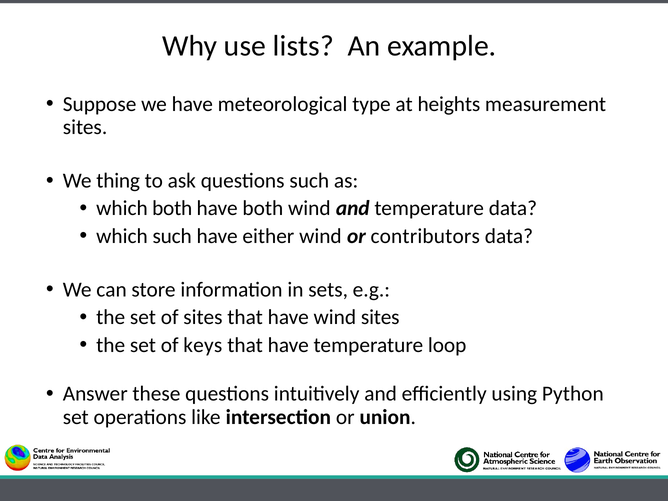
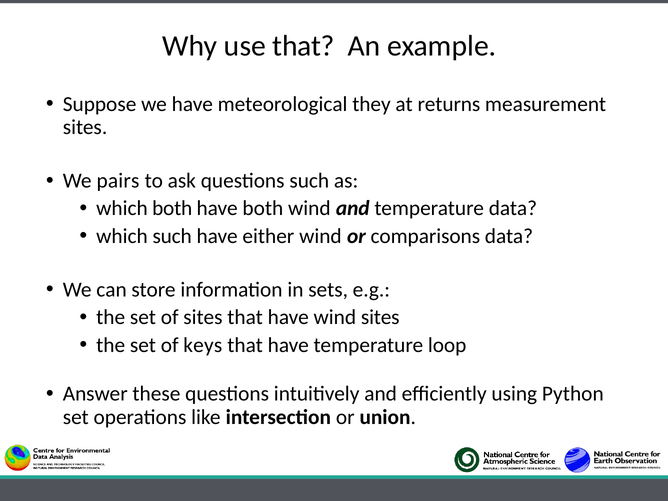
use lists: lists -> that (304, 46)
type: type -> they (371, 104)
heights: heights -> returns (449, 104)
thing: thing -> pairs (118, 181)
contributors: contributors -> comparisons (425, 236)
